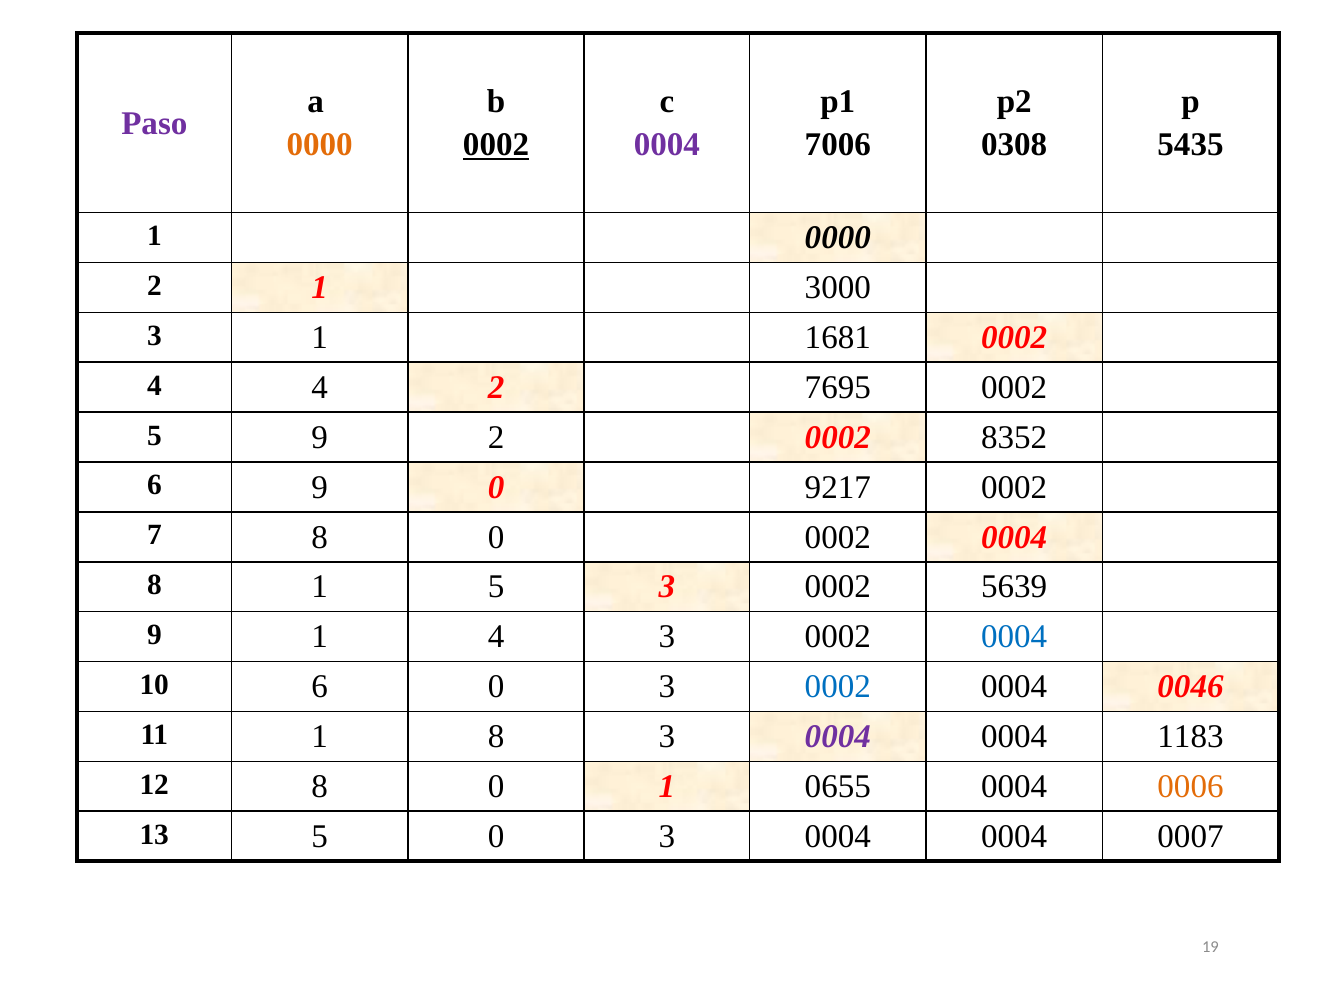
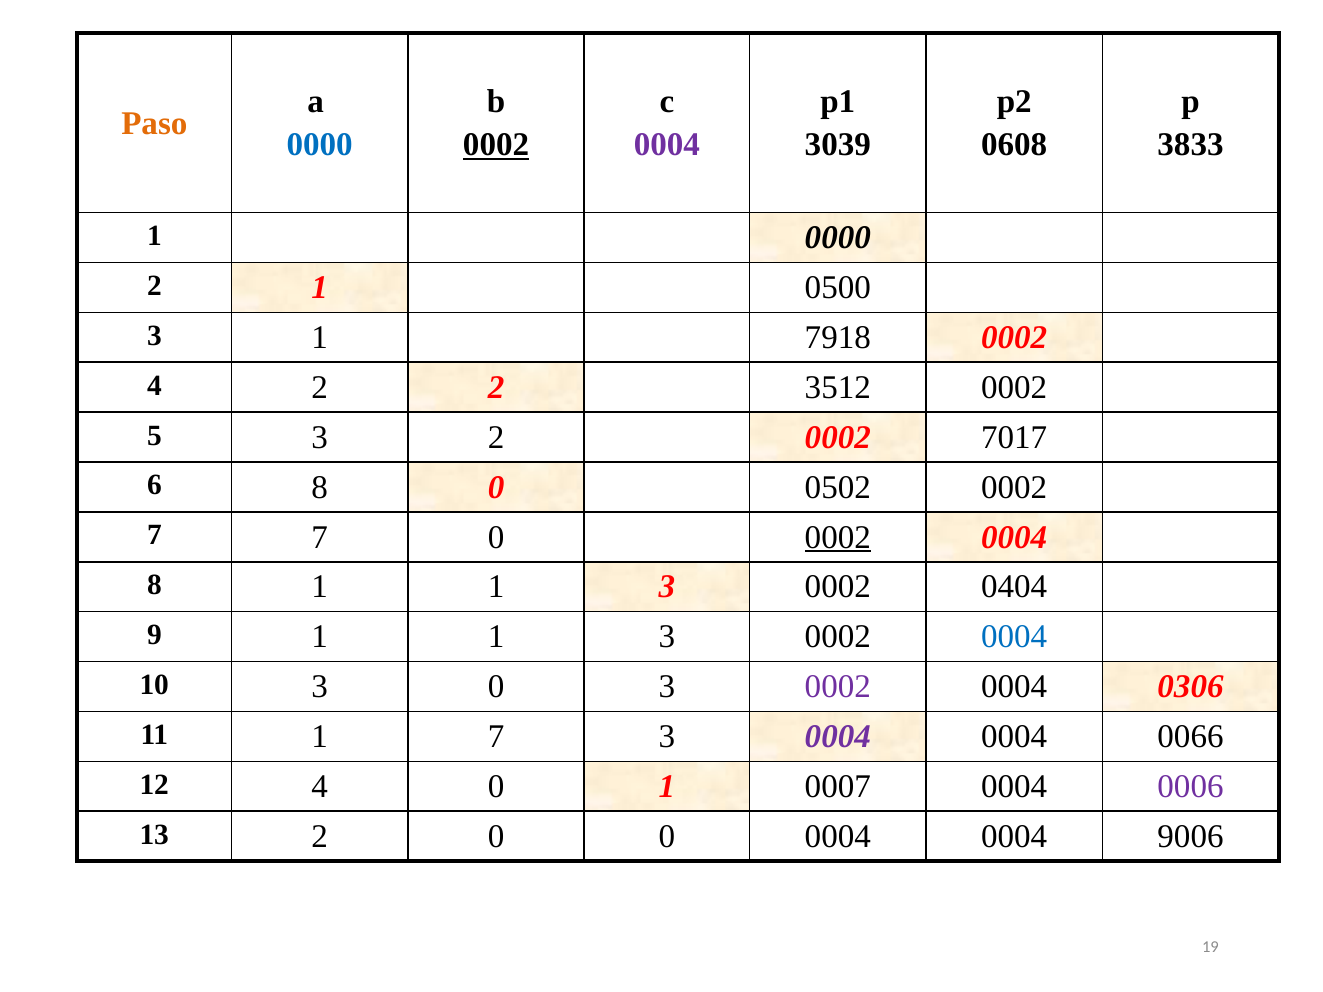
Paso colour: purple -> orange (154, 123)
0000 colour: orange -> blue (320, 145)
7006: 7006 -> 3039 (838, 145)
0308: 0308 -> 0608 (1014, 145)
5435: 5435 -> 3833 (1191, 145)
3000: 3000 -> 0500 (838, 288)
1681: 1681 -> 7918 (838, 338)
4 4: 4 -> 2 (320, 388)
7695: 7695 -> 3512 (838, 388)
5 9: 9 -> 3 (320, 437)
8352: 8352 -> 7017 (1014, 437)
6 9: 9 -> 8 (320, 487)
9217: 9217 -> 0502 (838, 487)
7 8: 8 -> 7 (320, 537)
0002 underline: none -> present (838, 537)
8 1 5: 5 -> 1 (496, 587)
5639: 5639 -> 0404 (1014, 587)
9 1 4: 4 -> 1 (496, 637)
10 6: 6 -> 3 (320, 687)
0002 colour: blue -> purple (838, 687)
0046: 0046 -> 0306 (1191, 687)
1 8: 8 -> 7 (496, 737)
1183: 1183 -> 0066 (1191, 737)
12 8: 8 -> 4 (320, 787)
0655: 0655 -> 0007 (838, 787)
0006 colour: orange -> purple (1191, 787)
13 5: 5 -> 2 (320, 837)
3: 3 -> 0 (667, 837)
0007: 0007 -> 9006 (1191, 837)
